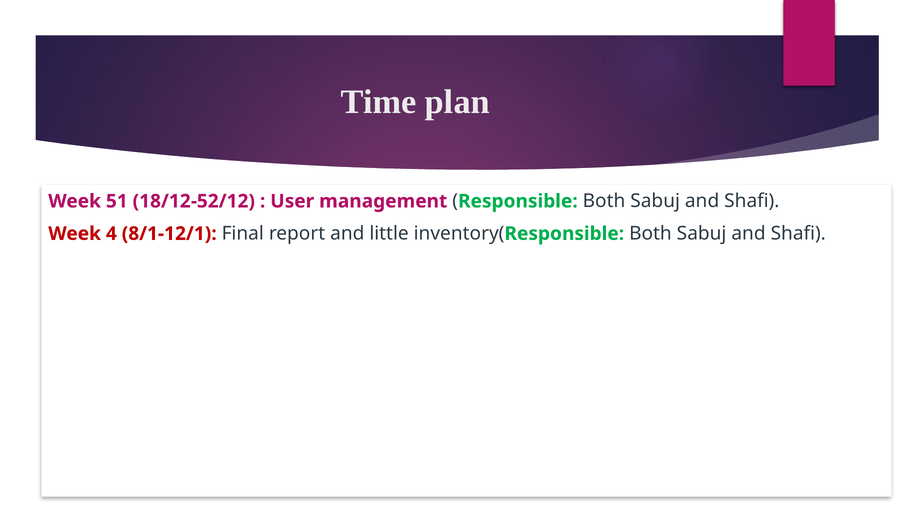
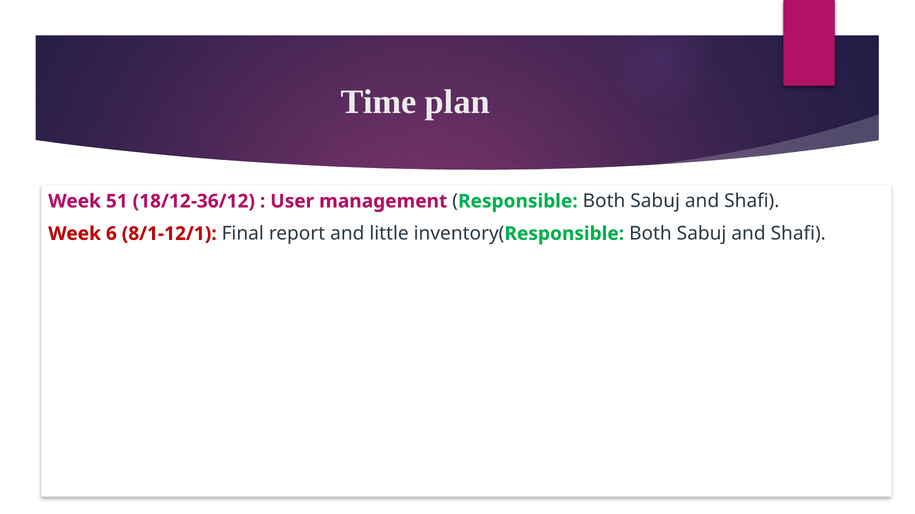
18/12-52/12: 18/12-52/12 -> 18/12-36/12 (194, 201)
4: 4 -> 6 (111, 234)
